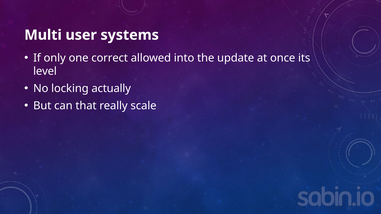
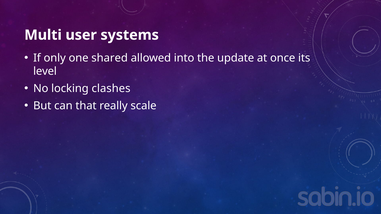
correct: correct -> shared (110, 58)
actually: actually -> clashes (111, 89)
